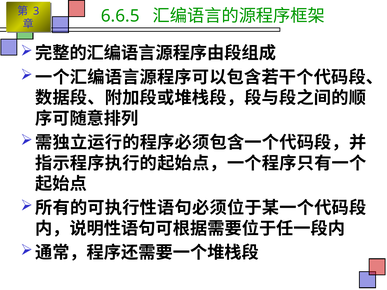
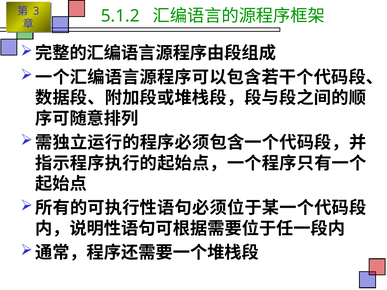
6.6.5: 6.6.5 -> 5.1.2 (120, 16)
